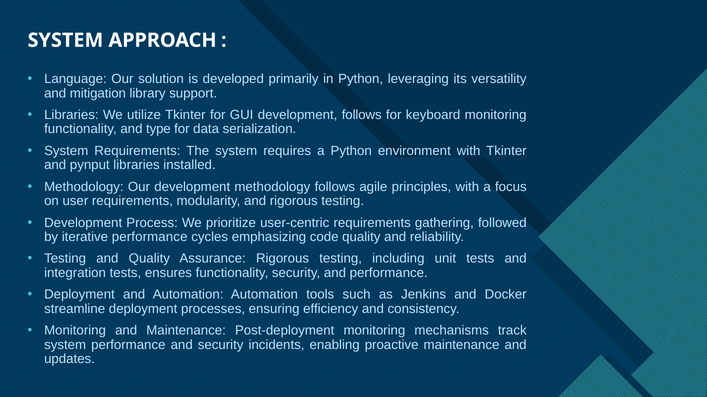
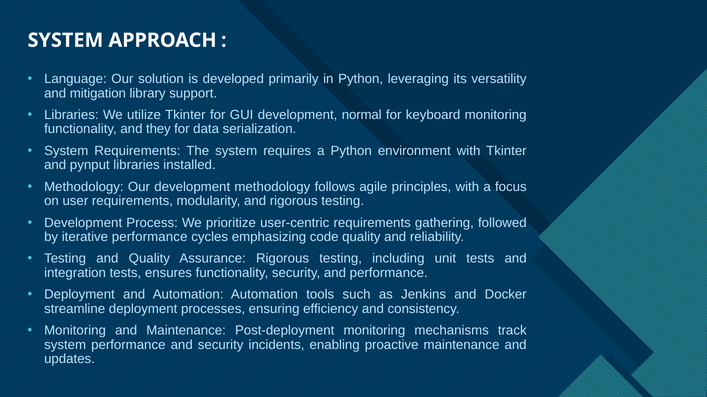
development follows: follows -> normal (362, 115)
type: type -> they (158, 129)
